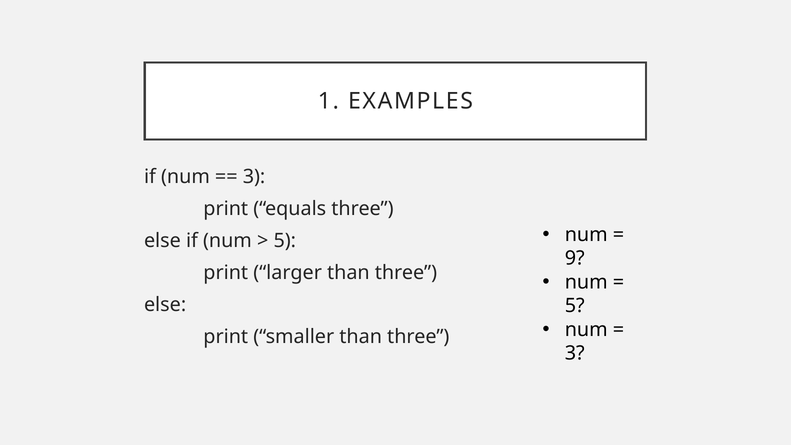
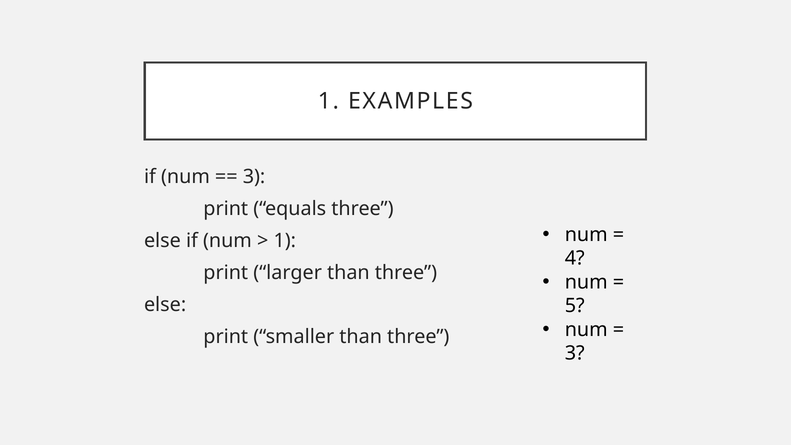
5: 5 -> 1 (285, 241)
9: 9 -> 4 (575, 258)
